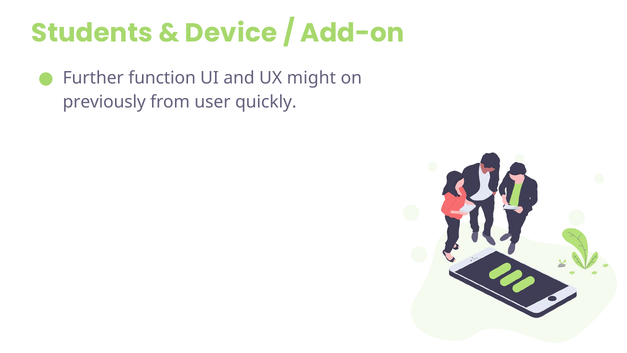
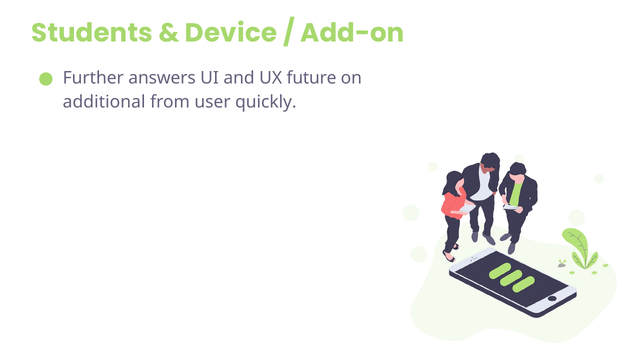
function: function -> answers (162, 78)
might: might -> future (312, 78)
previously: previously -> additional (104, 102)
